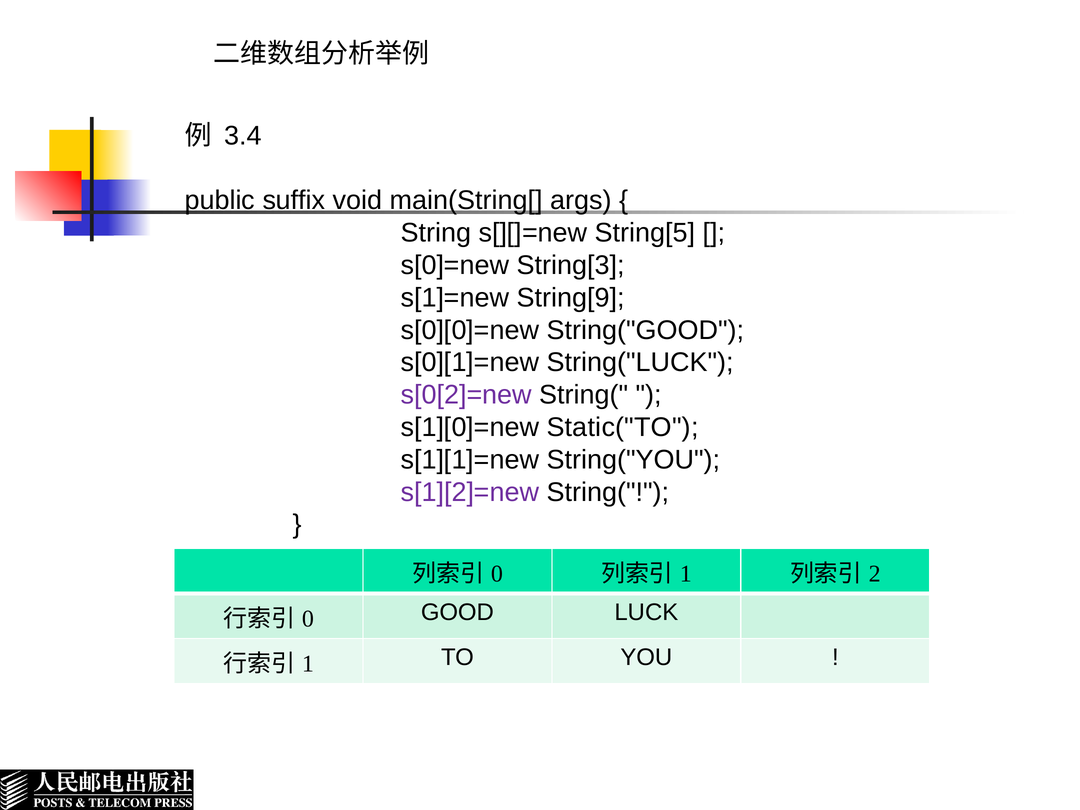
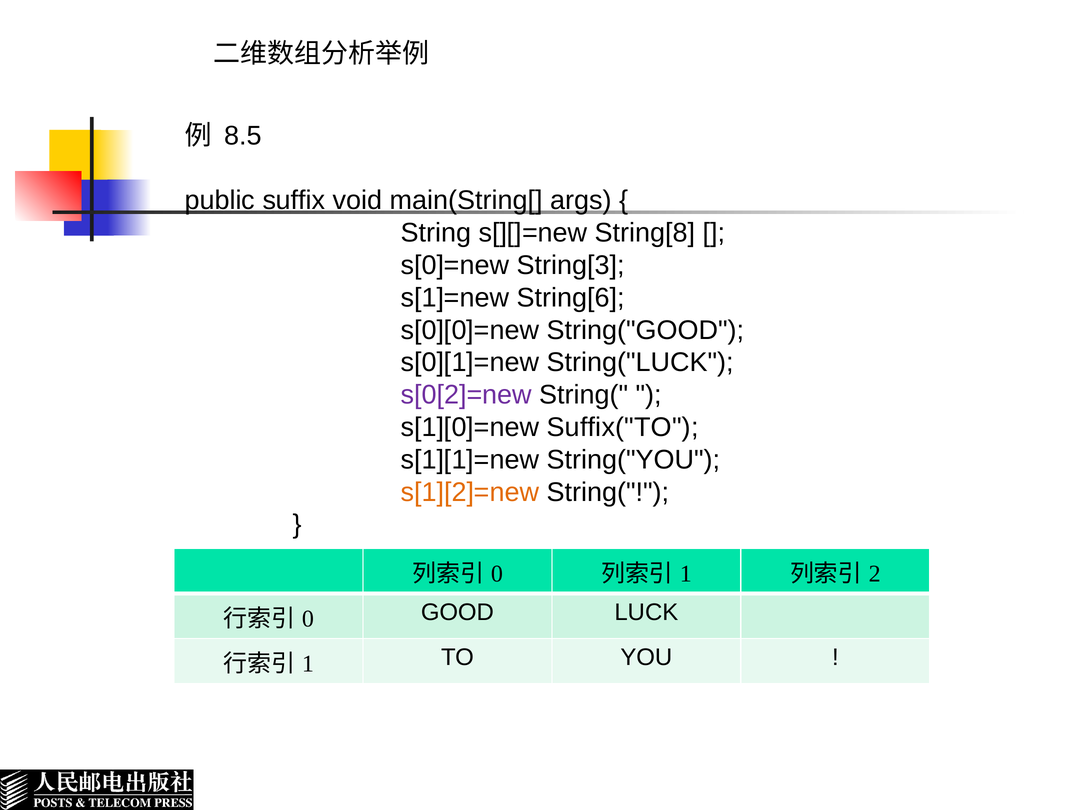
3.4: 3.4 -> 8.5 (243, 136)
String[5: String[5 -> String[8 (645, 233)
String[9: String[9 -> String[6 (571, 298)
Static("TO: Static("TO -> Suffix("TO (623, 427)
s[1][2]=new colour: purple -> orange (470, 492)
